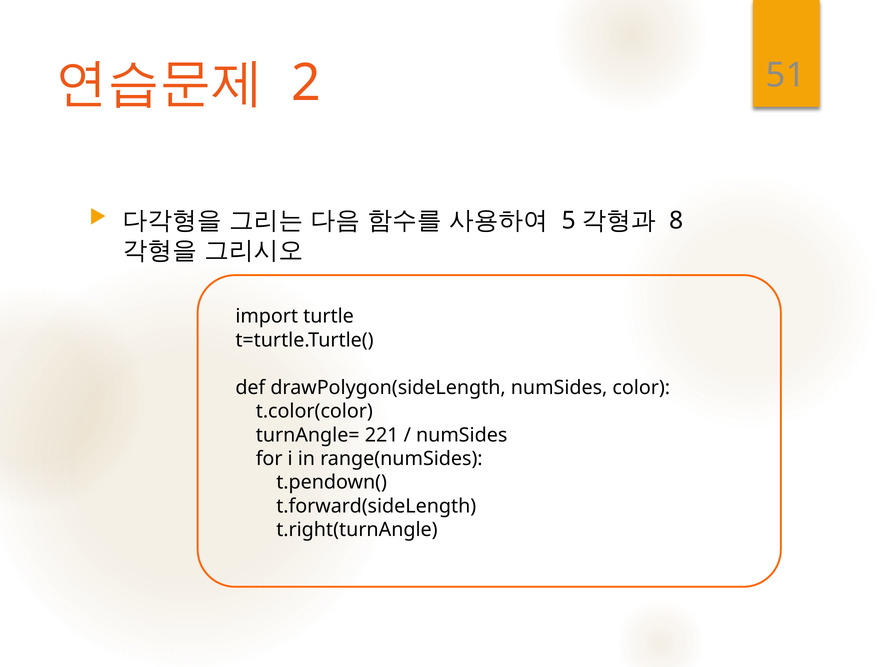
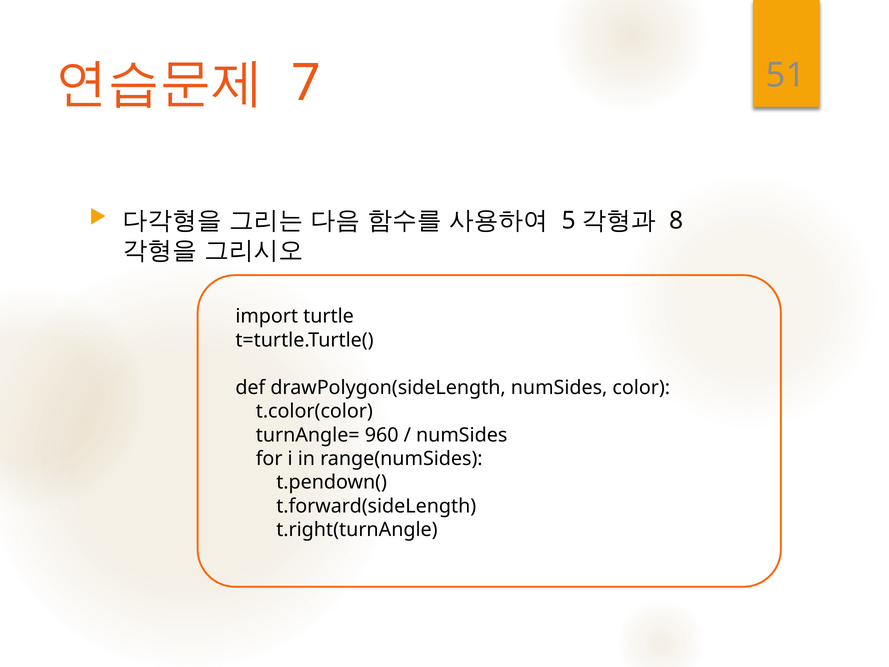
2: 2 -> 7 (306, 83)
221: 221 -> 960 (382, 435)
